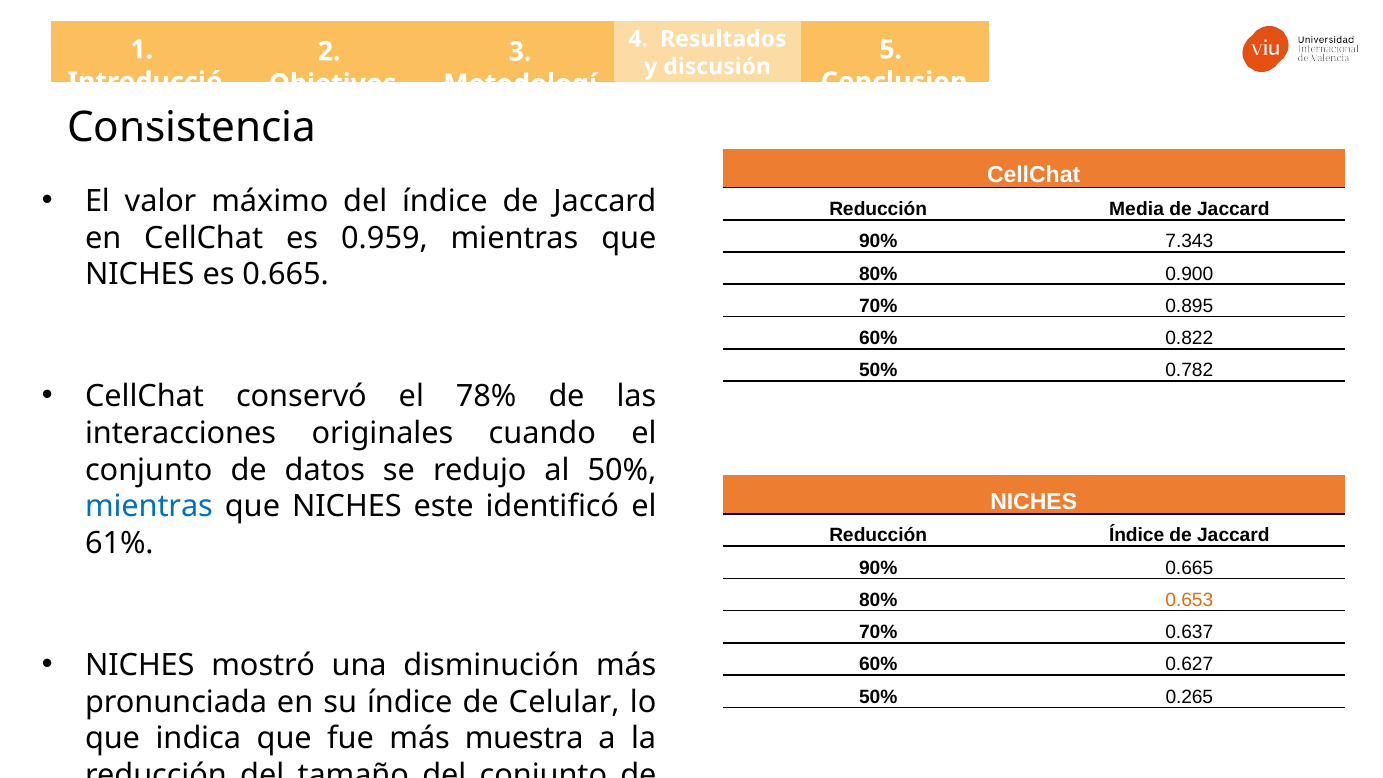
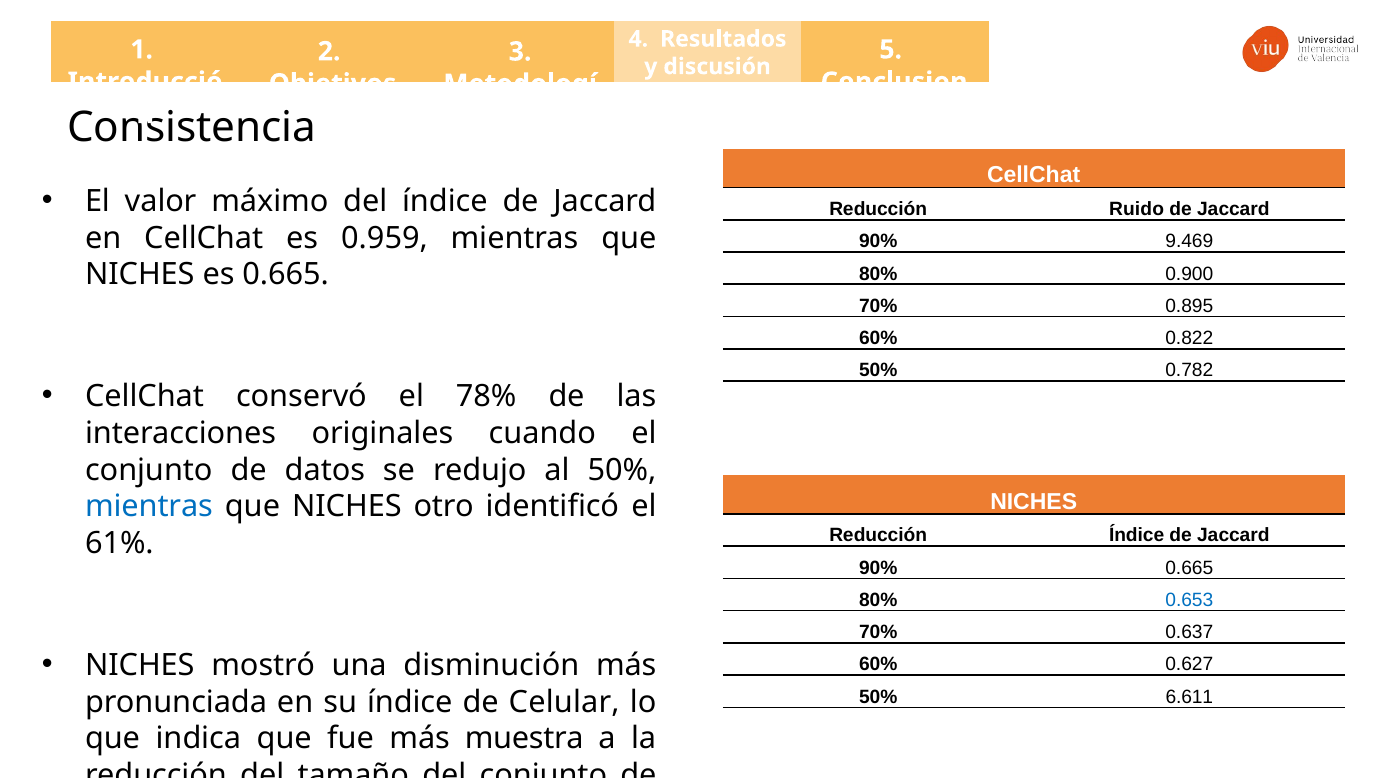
Media: Media -> Ruido (1137, 209)
7.343: 7.343 -> 9.469 (1189, 241)
este: este -> otro (444, 507)
0.653 colour: orange -> blue (1189, 600)
0.265: 0.265 -> 6.611 (1189, 697)
